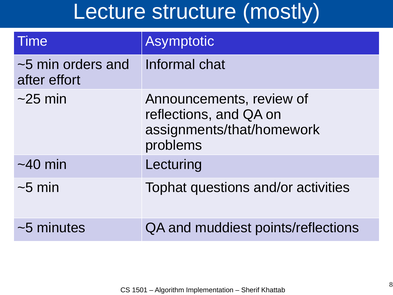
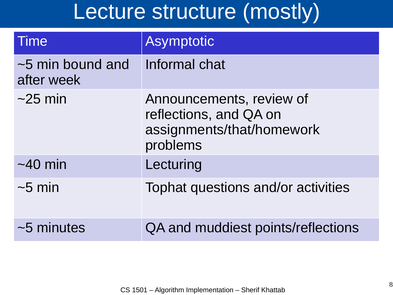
orders: orders -> bound (83, 64)
effort: effort -> week (65, 80)
